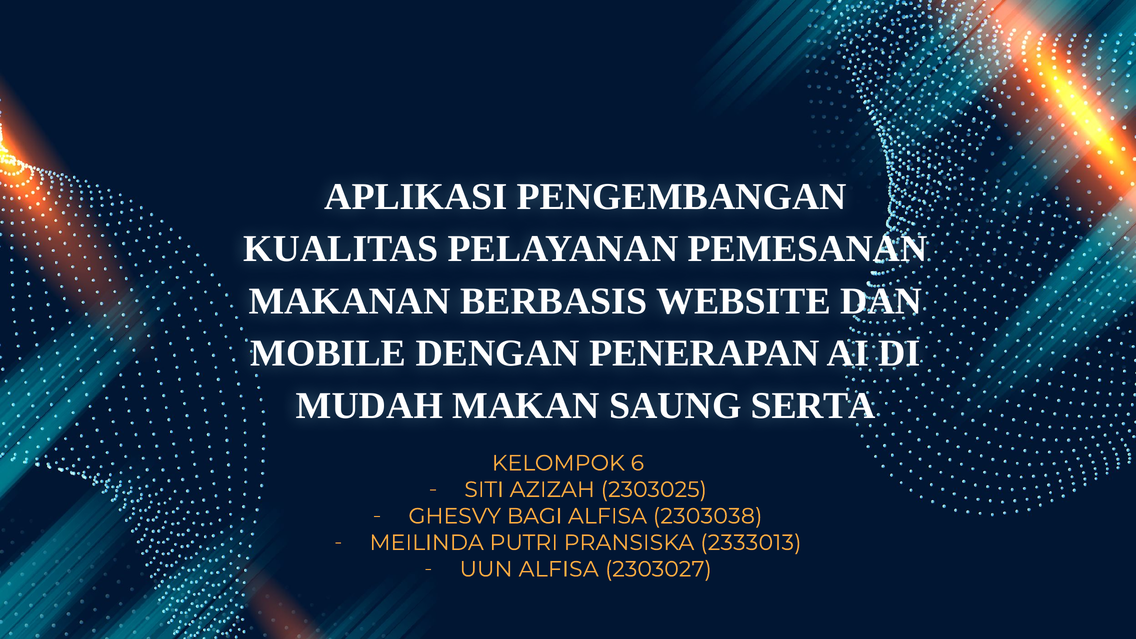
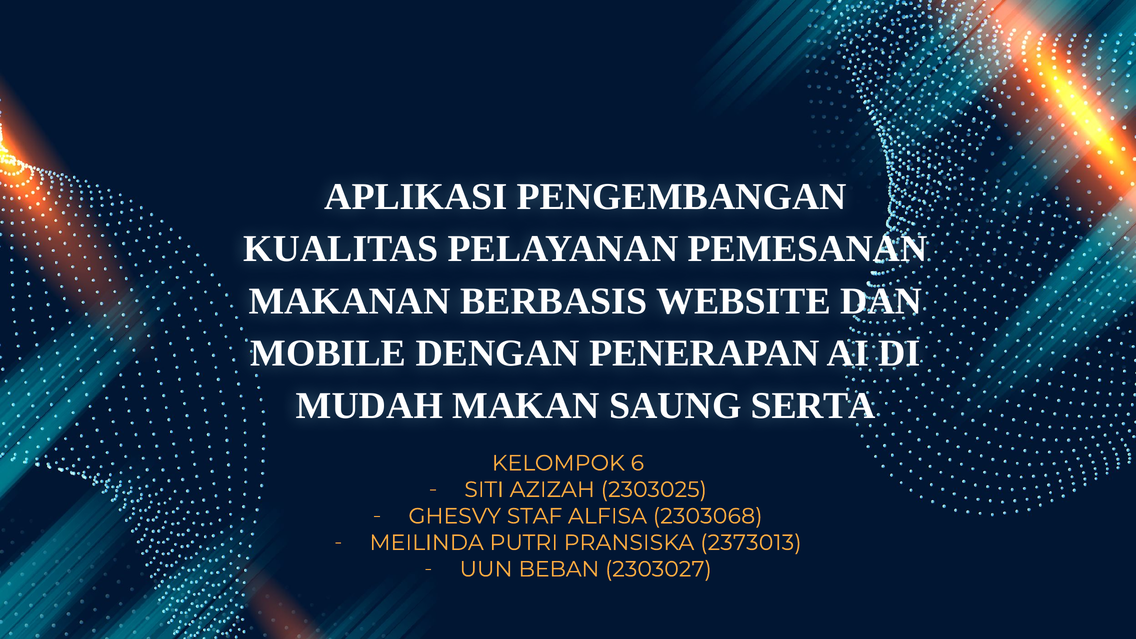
BAGI: BAGI -> STAF (535, 516)
2303038: 2303038 -> 2303068 (708, 516)
2333013: 2333013 -> 2373013 (751, 543)
UUN ALFISA: ALFISA -> BEBAN (559, 569)
